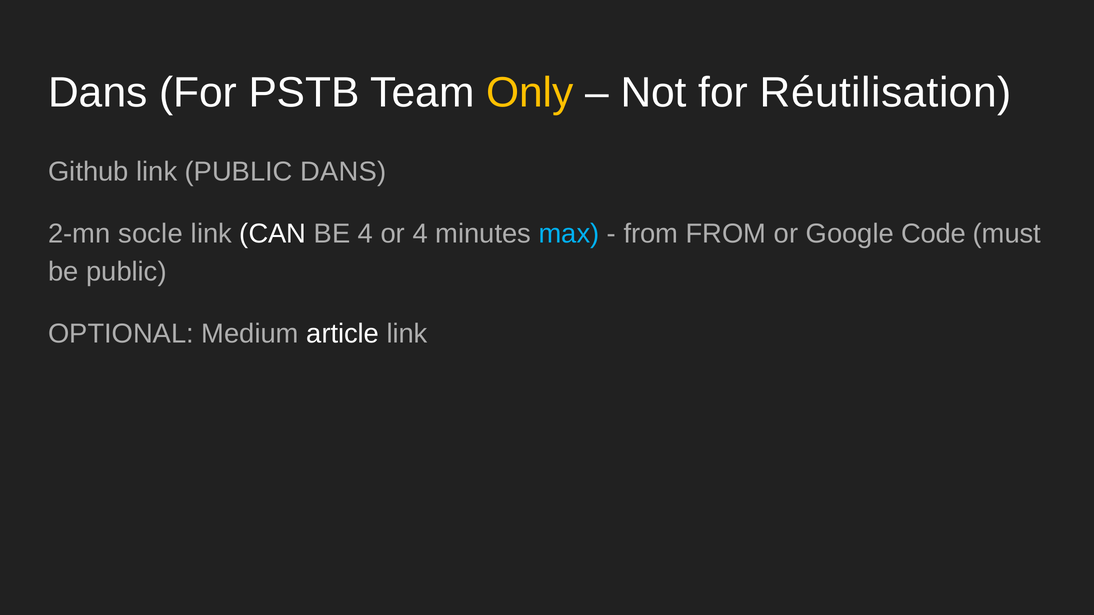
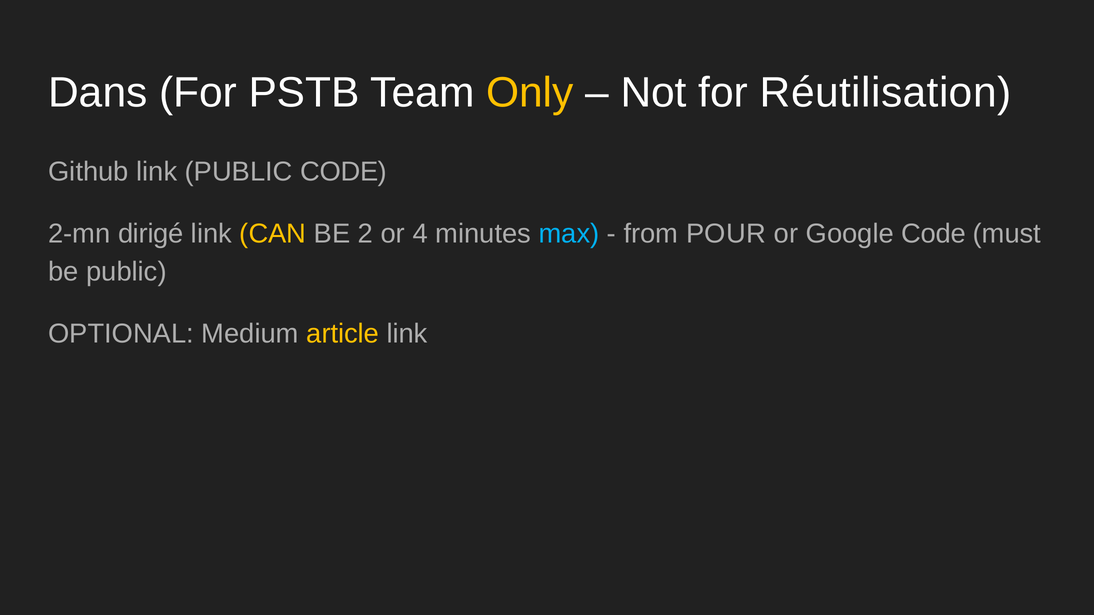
PUBLIC DANS: DANS -> CODE (344, 172)
socle: socle -> dirigé (151, 234)
CAN colour: white -> yellow (273, 234)
BE 4: 4 -> 2 (365, 234)
from FROM: FROM -> POUR (726, 234)
article colour: white -> yellow (343, 334)
